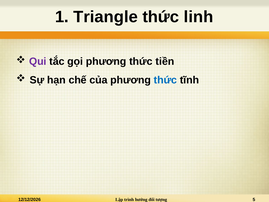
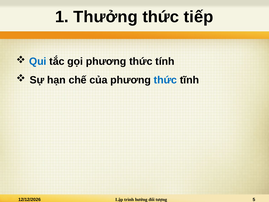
Triangle: Triangle -> Thưởng (106, 17)
linh: linh -> tiếp (199, 17)
Qui colour: purple -> blue (38, 61)
tiền: tiền -> tính (165, 61)
